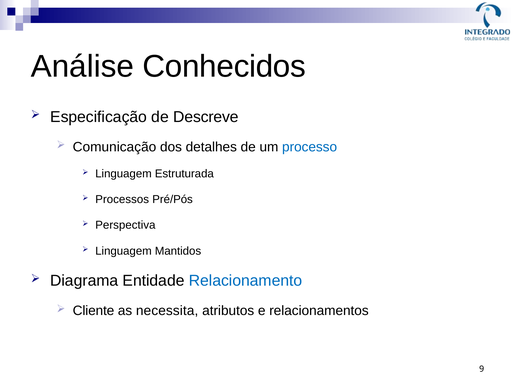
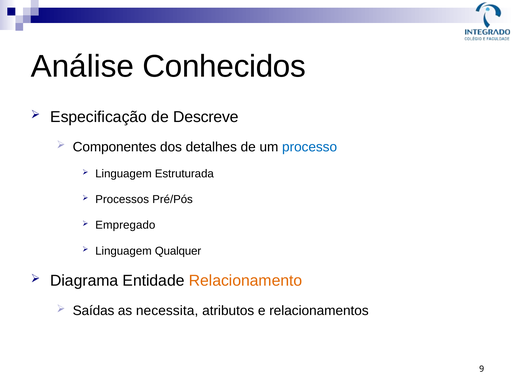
Comunicação: Comunicação -> Componentes (115, 147)
Perspectiva: Perspectiva -> Empregado (125, 225)
Mantidos: Mantidos -> Qualquer (178, 251)
Relacionamento colour: blue -> orange (246, 281)
Cliente: Cliente -> Saídas (94, 311)
